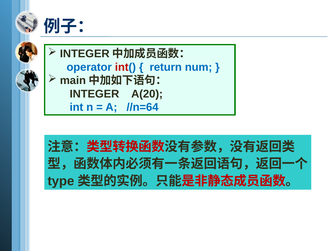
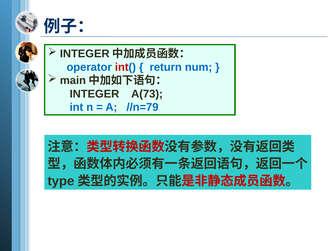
A(20: A(20 -> A(73 (147, 94)
//n=64: //n=64 -> //n=79 (142, 107)
